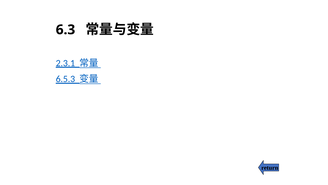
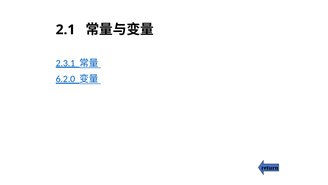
6.3: 6.3 -> 2.1 (65, 30)
6.5.3: 6.5.3 -> 6.2.0 (65, 79)
